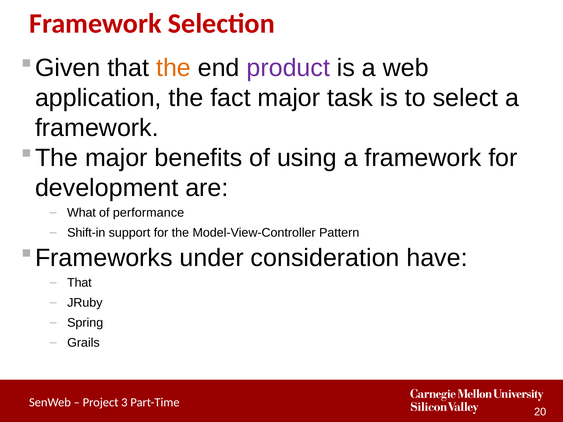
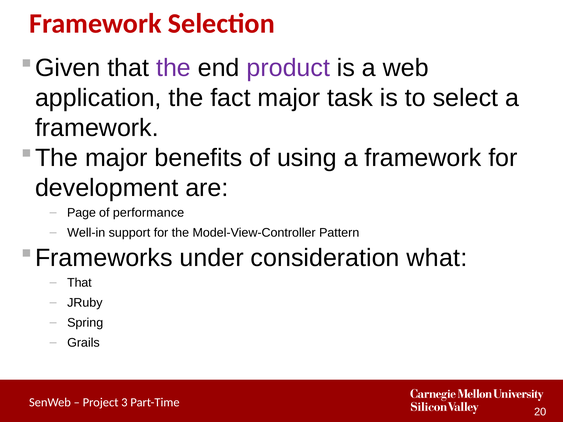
the colour: orange -> purple (173, 68)
What: What -> Page (81, 213)
Shift-in: Shift-in -> Well-in (86, 233)
have: have -> what (437, 258)
